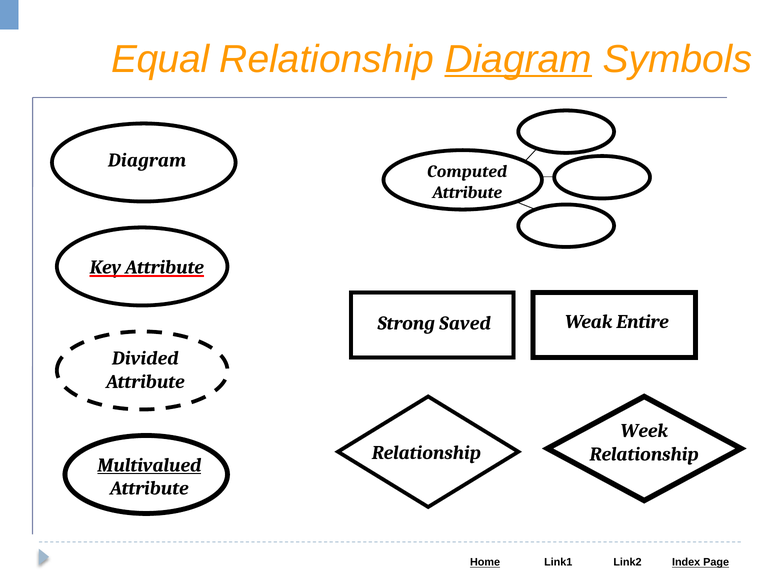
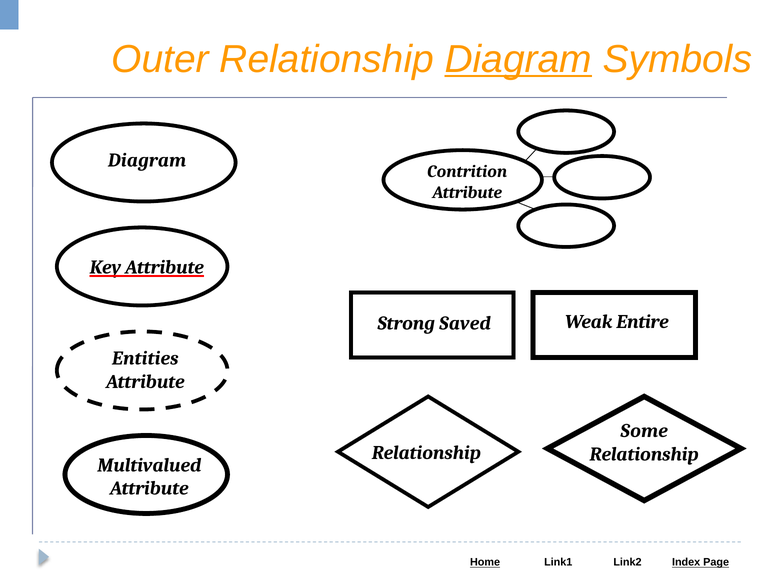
Equal: Equal -> Outer (160, 59)
Computed: Computed -> Contrition (467, 172)
Divided: Divided -> Entities (145, 358)
Week: Week -> Some (644, 431)
Multivalued underline: present -> none (149, 465)
